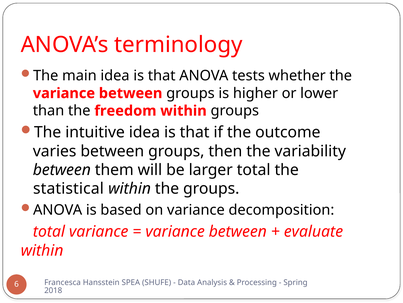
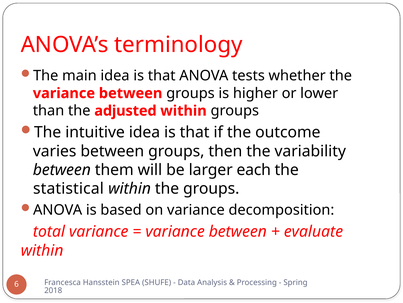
freedom: freedom -> adjusted (125, 111)
larger total: total -> each (254, 170)
